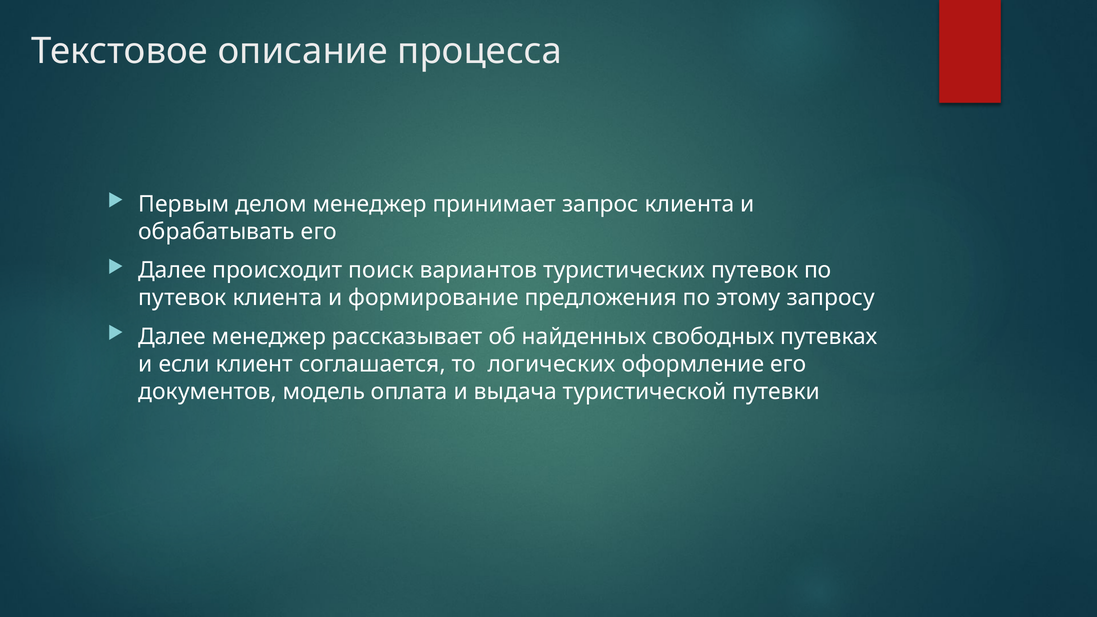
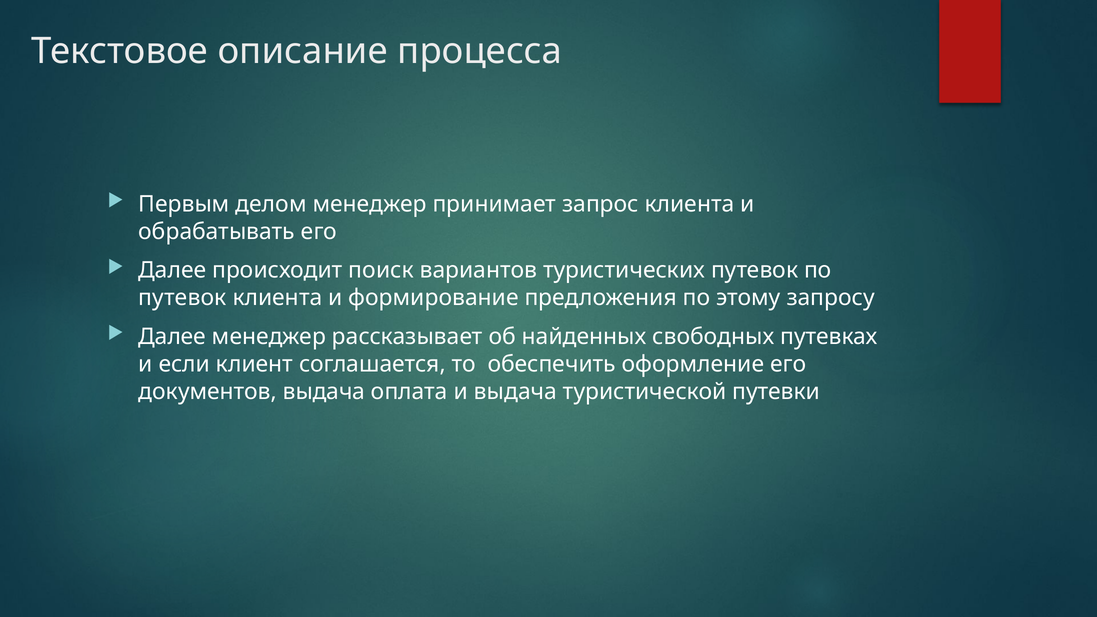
логических: логических -> обеспечить (552, 364)
документов модель: модель -> выдача (324, 392)
